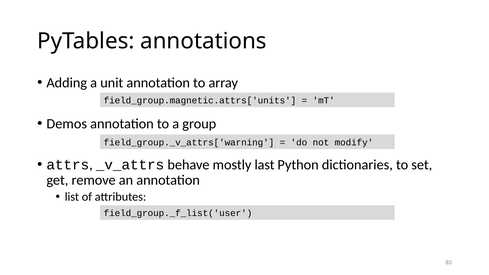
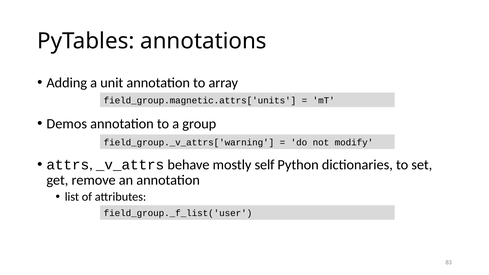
last: last -> self (265, 165)
